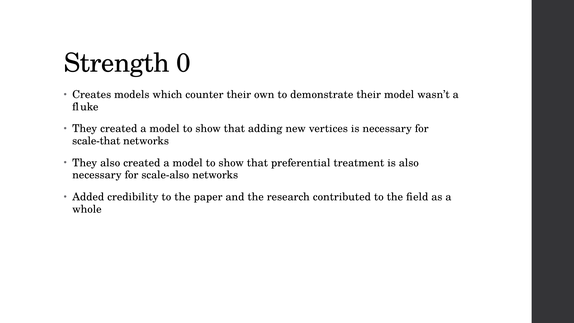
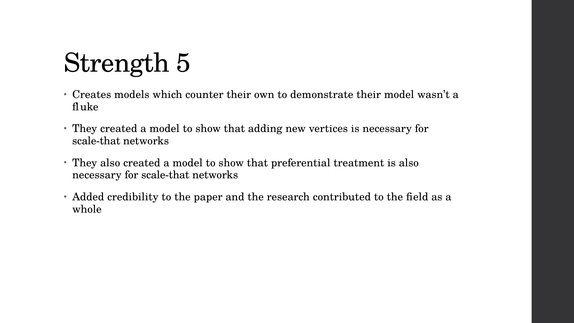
0: 0 -> 5 (184, 63)
scale-also: scale-also -> scale-that (165, 175)
